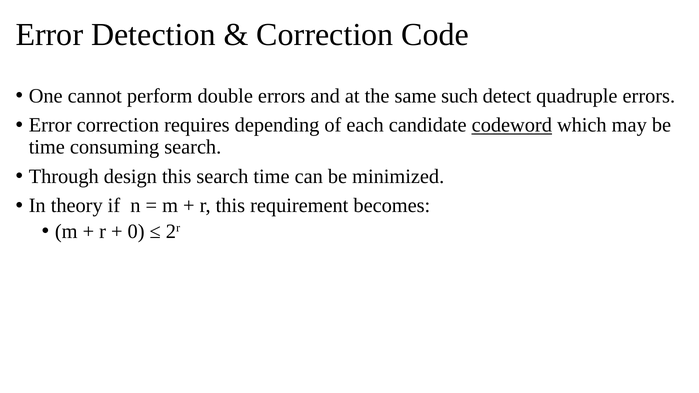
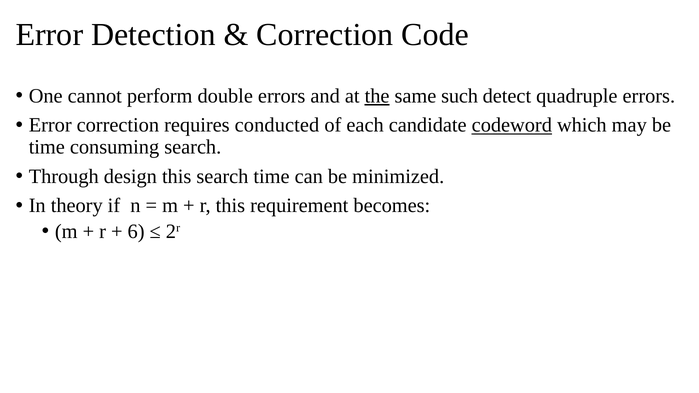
the underline: none -> present (377, 96)
depending: depending -> conducted (277, 125)
0: 0 -> 6 (136, 231)
